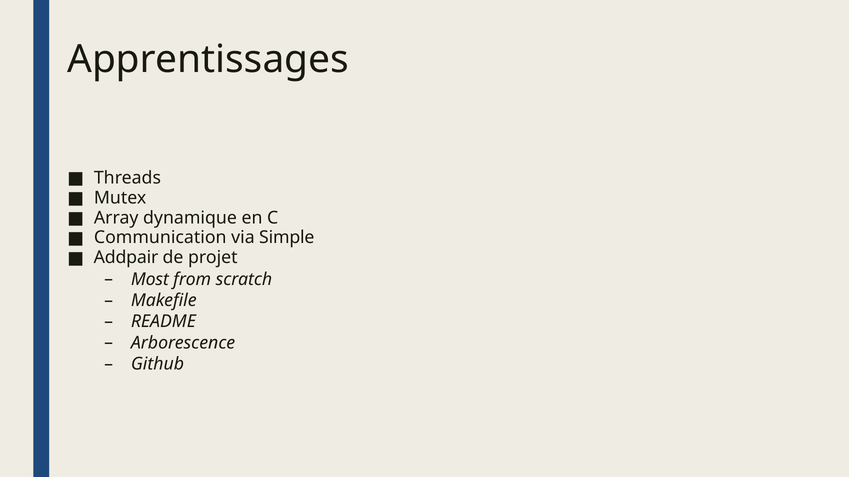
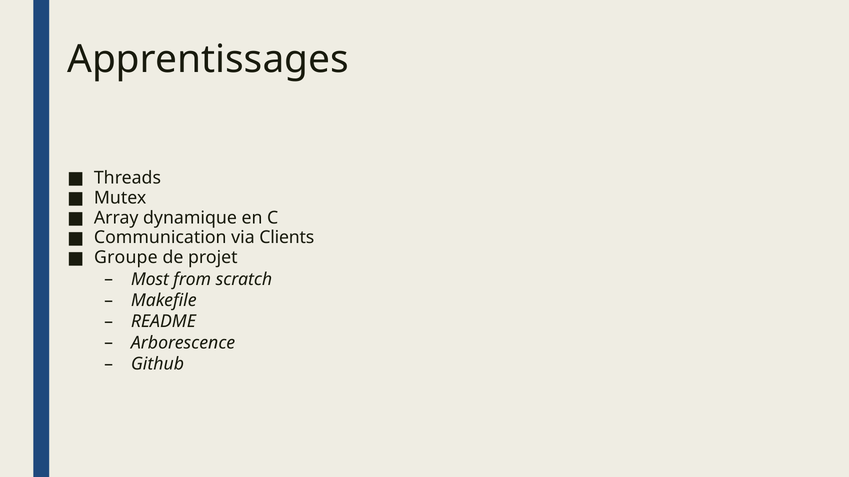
Simple: Simple -> Clients (287, 238)
Addpair: Addpair -> Groupe (126, 258)
